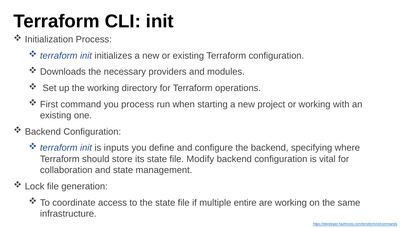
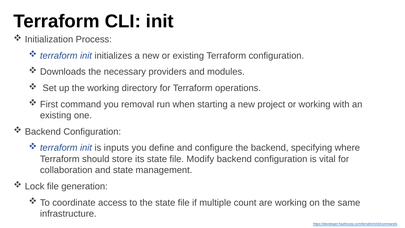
you process: process -> removal (138, 104)
entire: entire -> count (245, 202)
